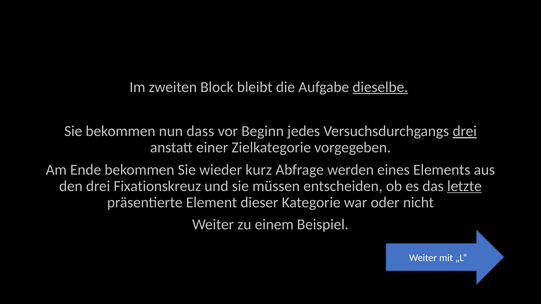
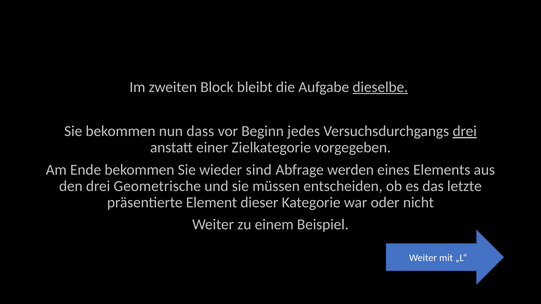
kurz: kurz -> sind (259, 170)
Fixationskreuz: Fixationskreuz -> Geometrische (157, 186)
letzte underline: present -> none (464, 186)
